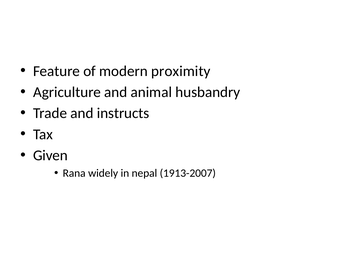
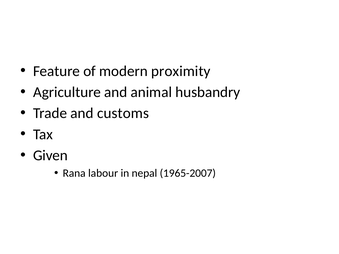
instructs: instructs -> customs (123, 113)
widely: widely -> labour (103, 173)
1913-2007: 1913-2007 -> 1965-2007 (188, 173)
